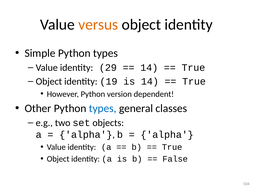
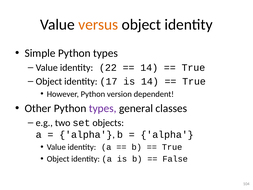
29: 29 -> 22 (108, 68)
19: 19 -> 17 (109, 81)
types colour: blue -> purple (103, 108)
